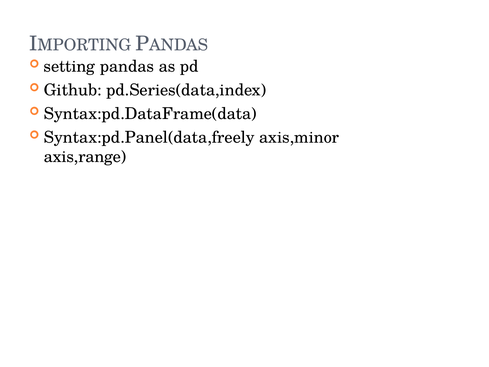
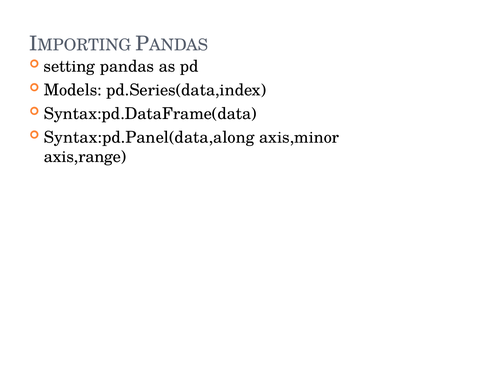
Github: Github -> Models (73, 90)
Syntax:pd.Panel(data,freely: Syntax:pd.Panel(data,freely -> Syntax:pd.Panel(data,along (149, 137)
